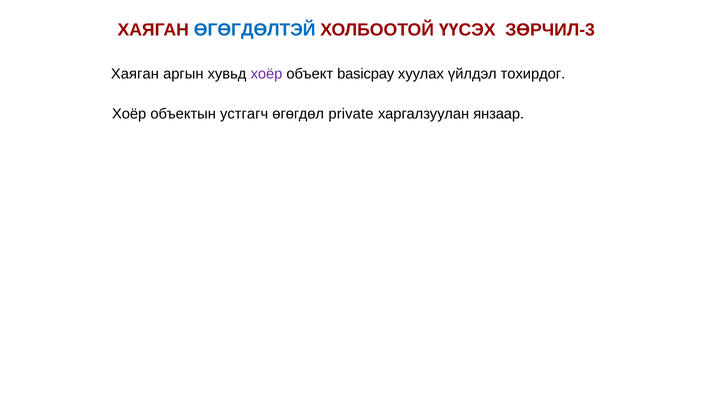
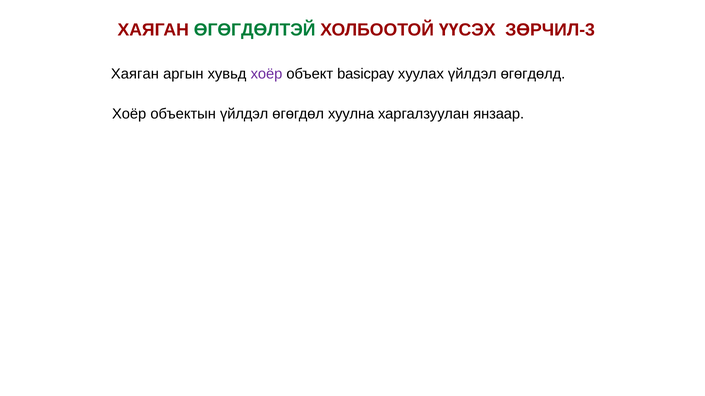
ӨГӨГДӨЛТЭЙ colour: blue -> green (255, 30)
тохирдог: тохирдог -> өгөгдөлд (533, 74)
объектын устгагч: устгагч -> үйлдэл (244, 114)
private: private -> хуулна (351, 114)
